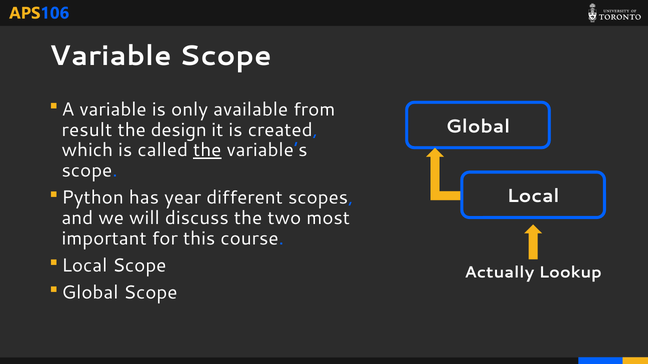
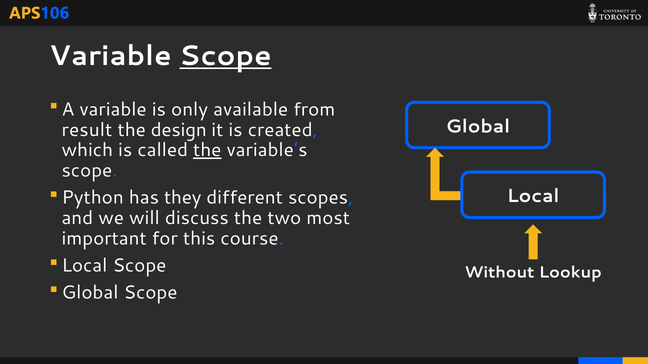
Scope underline: none -> present (226, 56)
year: year -> they (183, 198)
Actually: Actually -> Without (499, 273)
